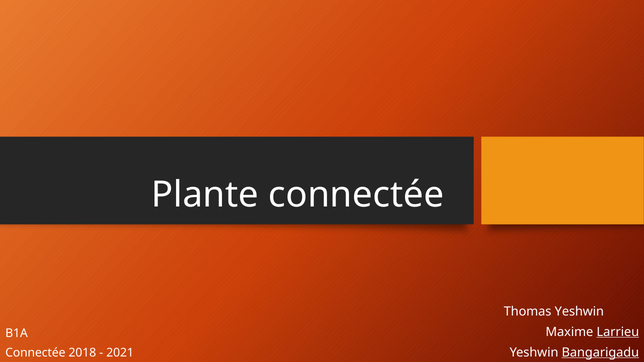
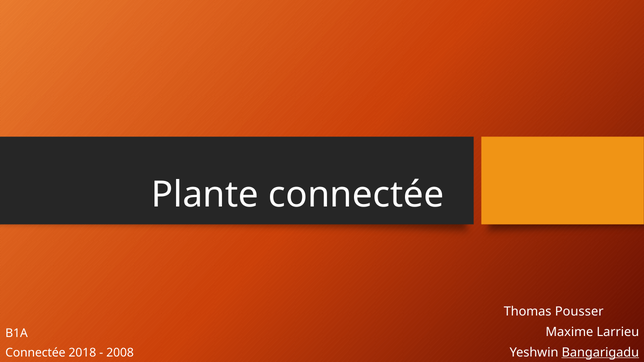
Thomas Yeshwin: Yeshwin -> Pousser (579, 312)
Larrieu underline: present -> none (618, 332)
2021: 2021 -> 2008 (120, 353)
